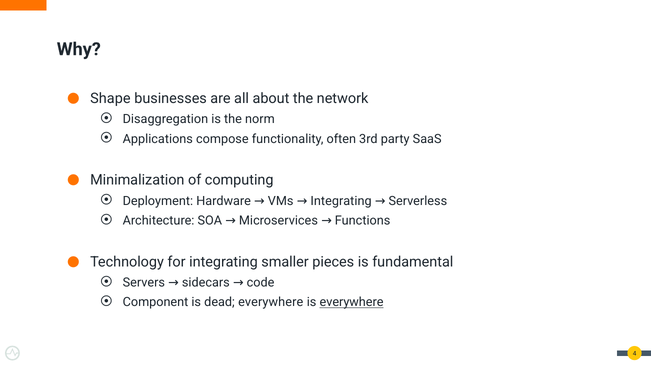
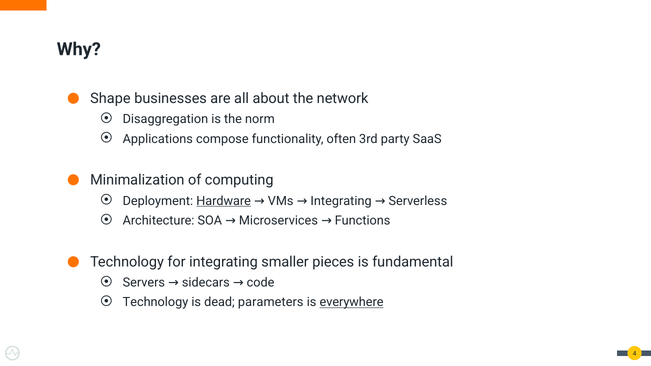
Hardware underline: none -> present (224, 201)
Component: Component -> Technology (156, 302)
dead everywhere: everywhere -> parameters (271, 302)
